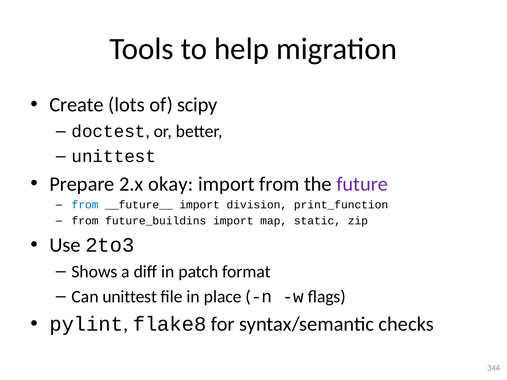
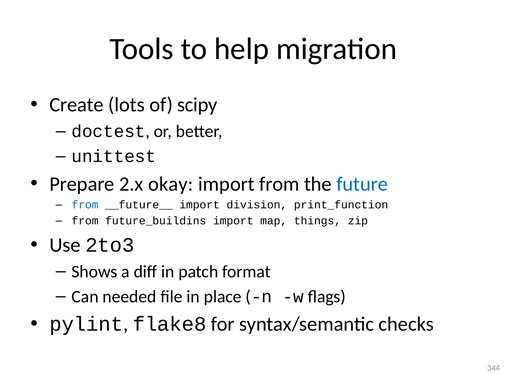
future colour: purple -> blue (362, 184)
static: static -> things (317, 221)
Can unittest: unittest -> needed (130, 297)
